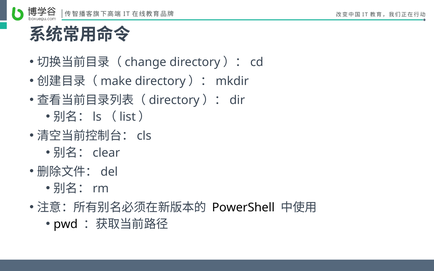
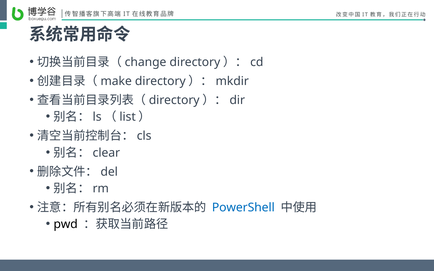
PowerShell colour: black -> blue (243, 208)
